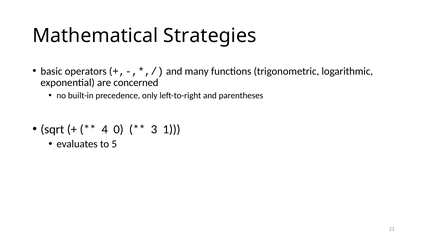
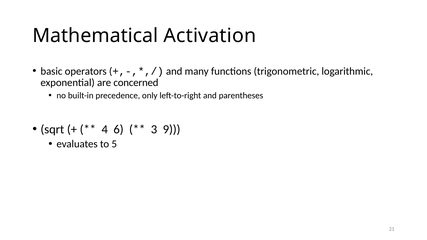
Strategies: Strategies -> Activation (210, 36)
0: 0 -> 6 (119, 129)
1: 1 -> 9 (172, 129)
